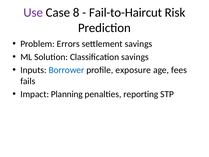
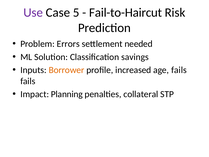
8: 8 -> 5 (76, 13)
settlement savings: savings -> needed (139, 44)
Borrower colour: blue -> orange (66, 70)
exposure: exposure -> increased (133, 70)
age fees: fees -> fails (179, 70)
reporting: reporting -> collateral (141, 94)
